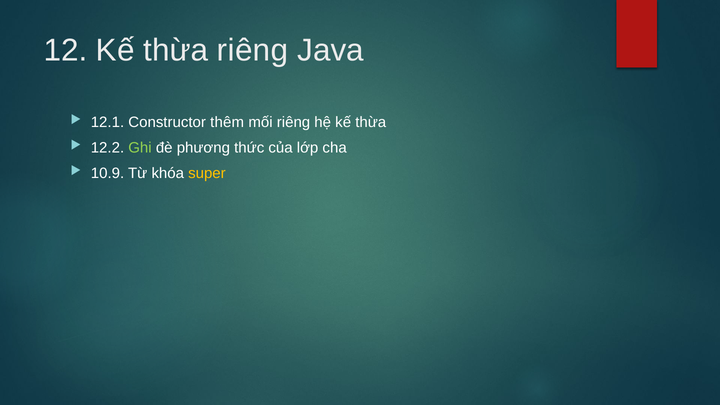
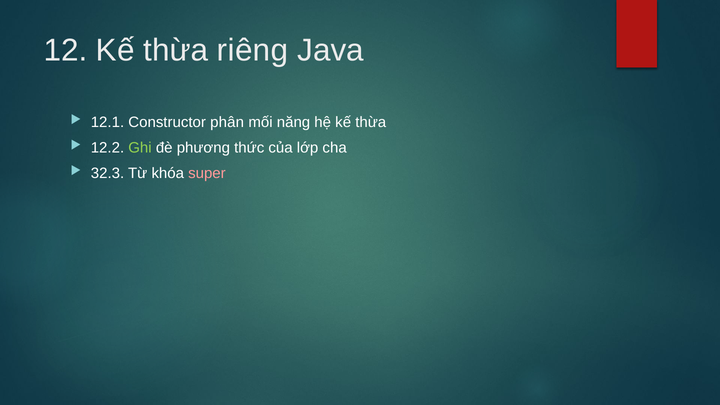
thêm: thêm -> phân (227, 122)
mối riêng: riêng -> năng (294, 122)
10.9: 10.9 -> 32.3 (108, 173)
super colour: yellow -> pink (207, 173)
